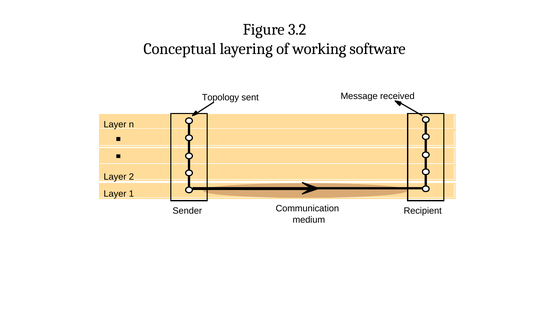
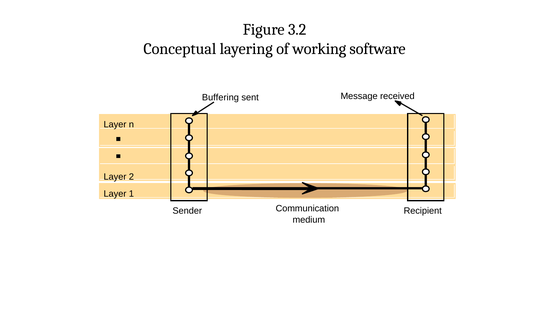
Topology: Topology -> Buffering (220, 97)
